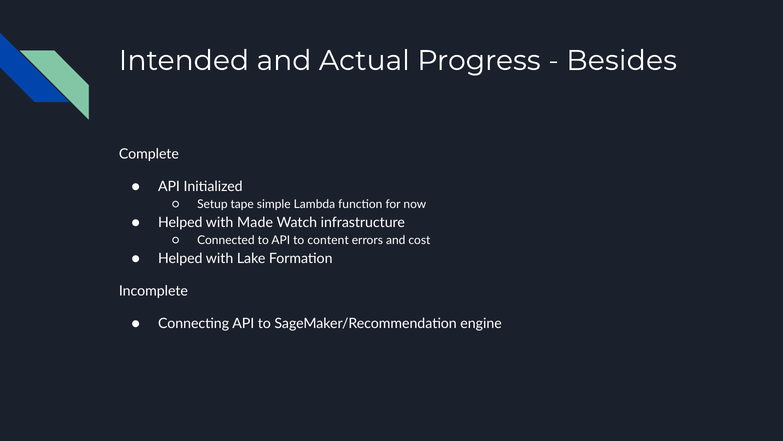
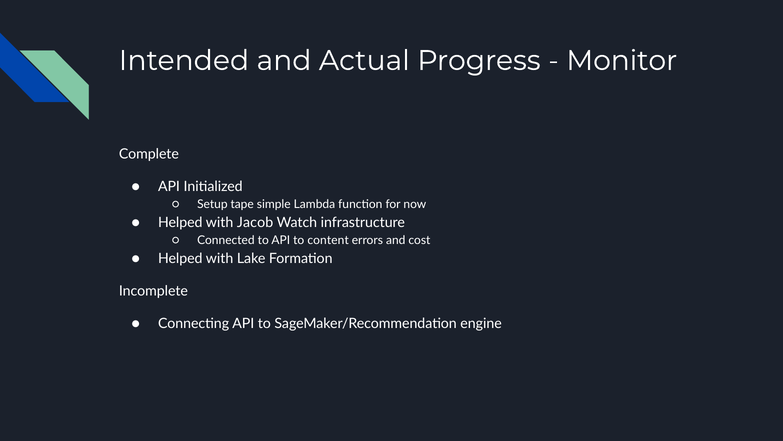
Besides: Besides -> Monitor (622, 60)
Made: Made -> Jacob (255, 222)
